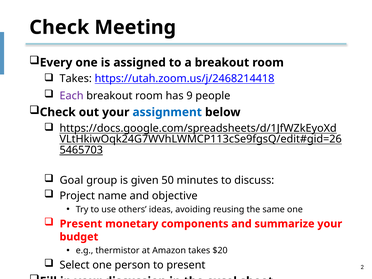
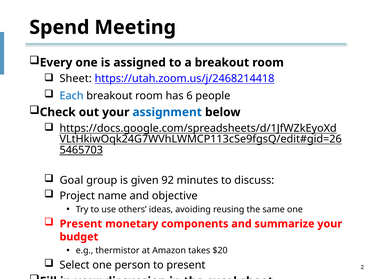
Check: Check -> Spend (59, 27)
Takes: Takes -> Sheet (76, 79)
Each colour: purple -> blue (72, 96)
9: 9 -> 6 (189, 96)
50: 50 -> 92 (168, 180)
